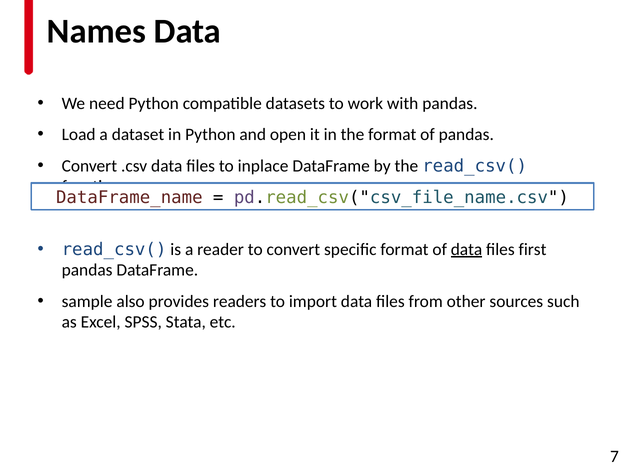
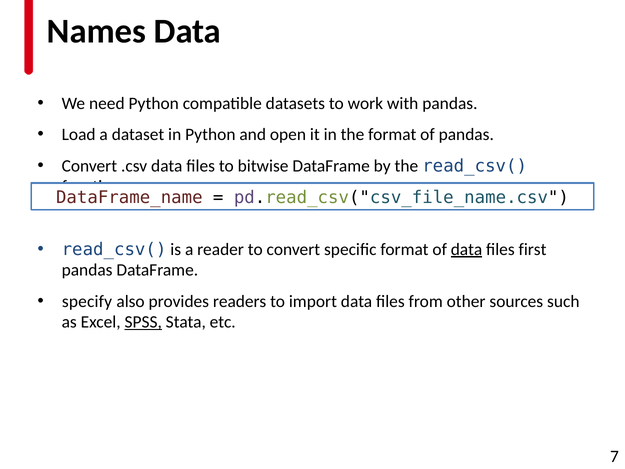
inplace: inplace -> bitwise (263, 166)
sample: sample -> specify (87, 301)
SPSS underline: none -> present (143, 322)
